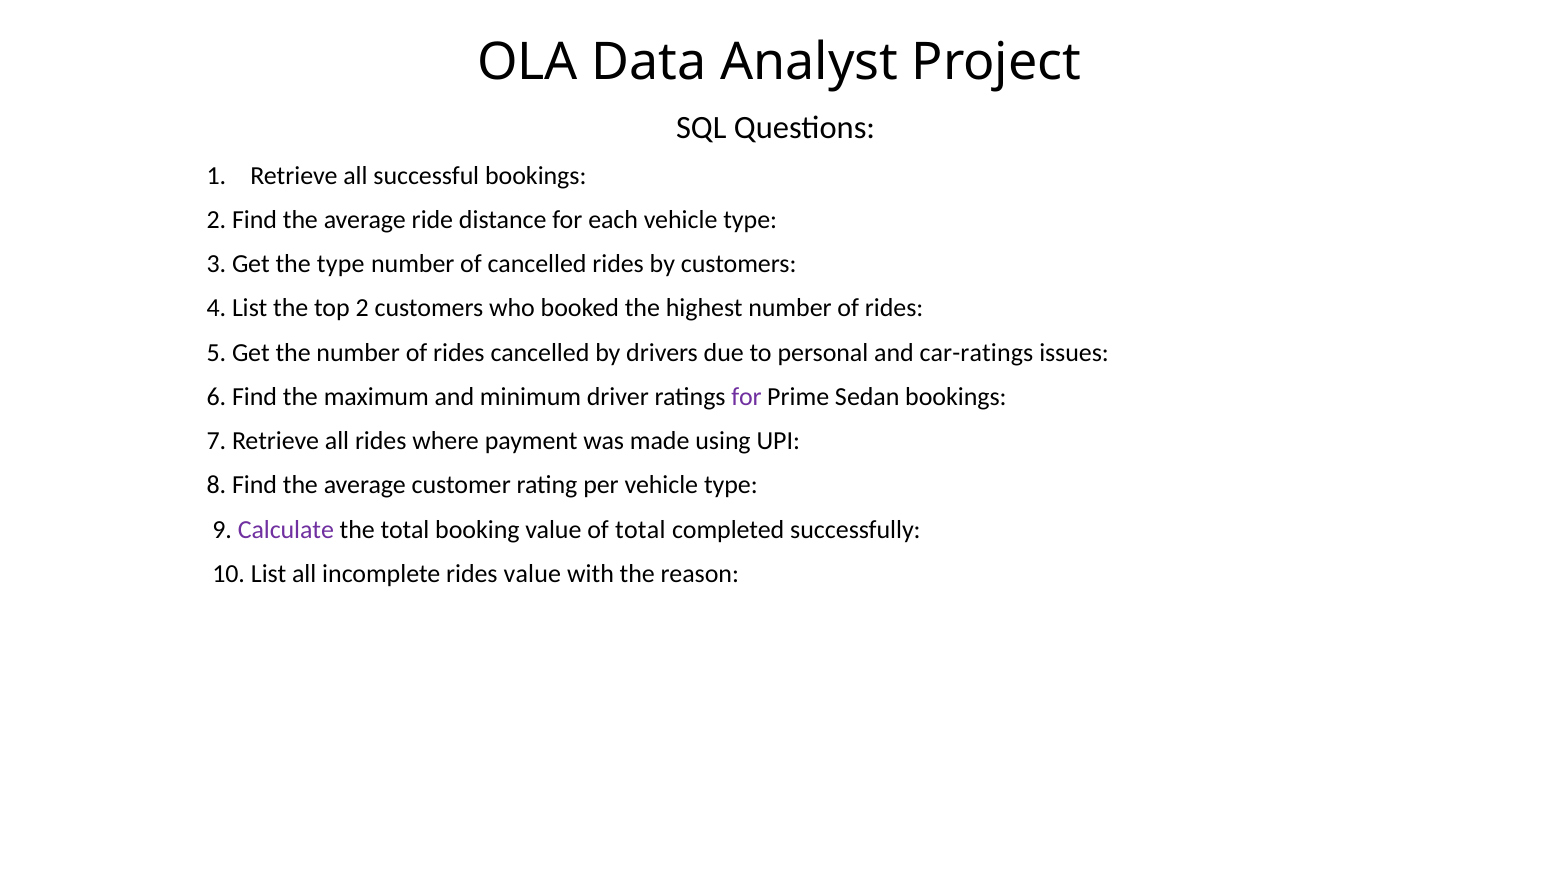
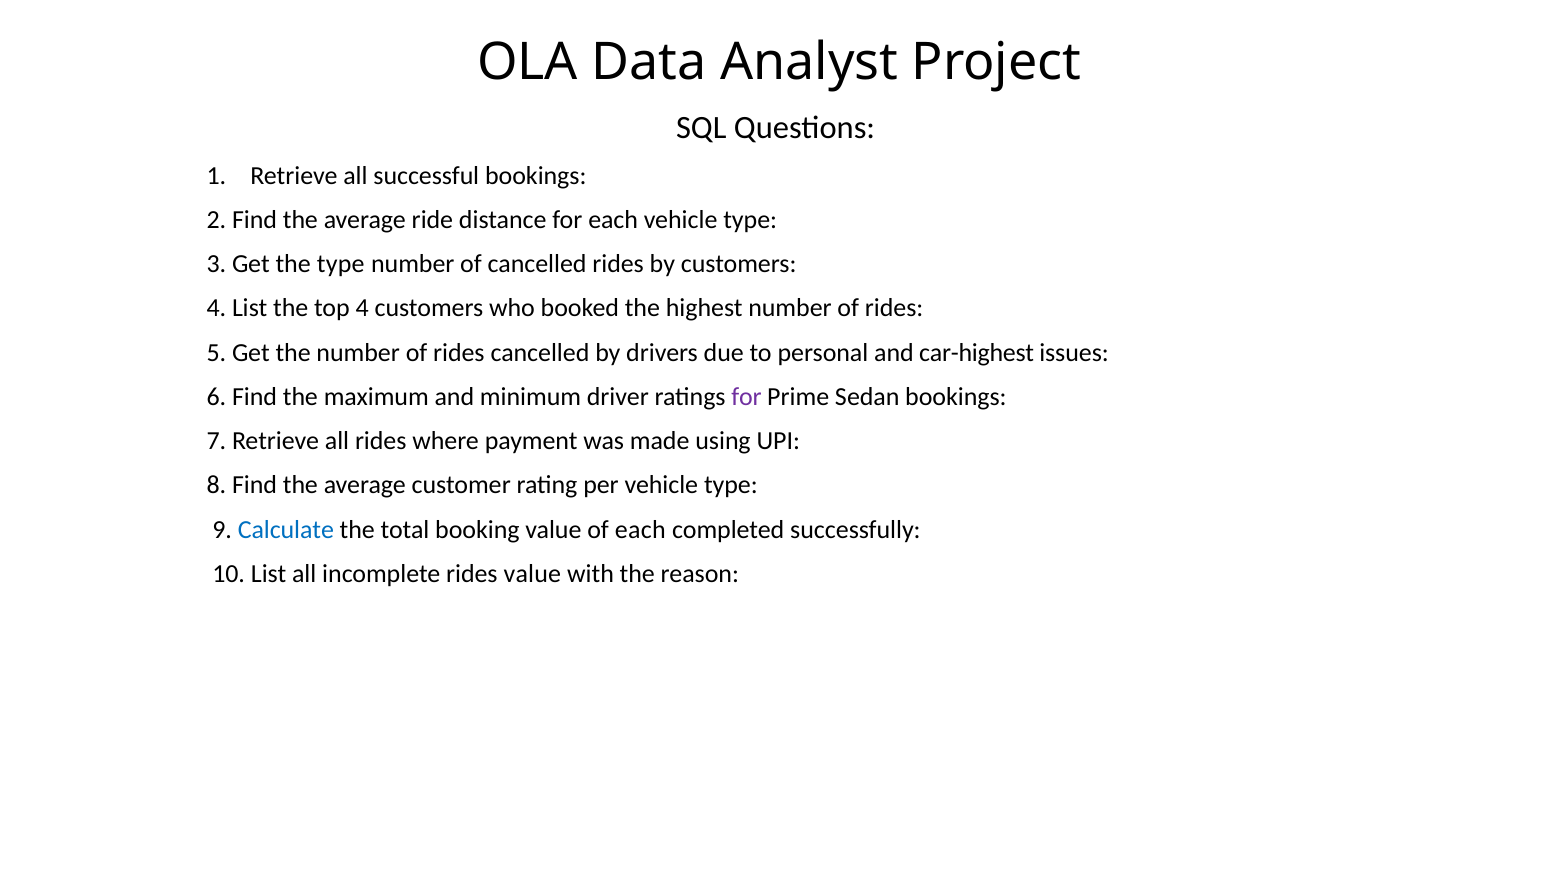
top 2: 2 -> 4 (362, 308)
car-ratings: car-ratings -> car-highest (977, 353)
Calculate colour: purple -> blue (286, 530)
of total: total -> each (640, 530)
